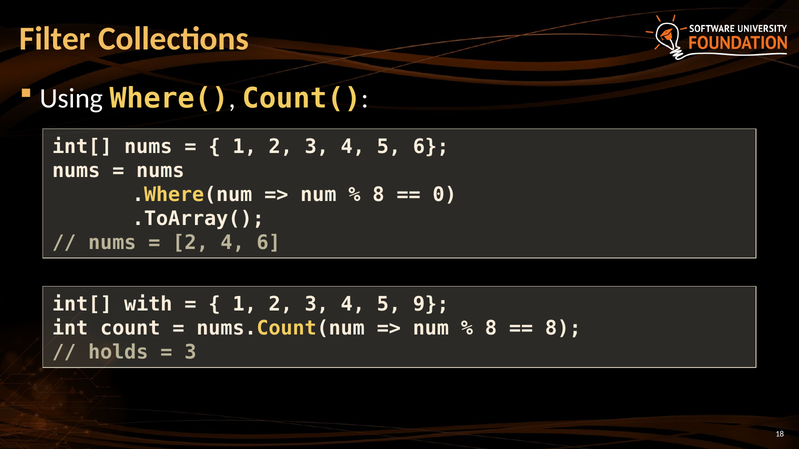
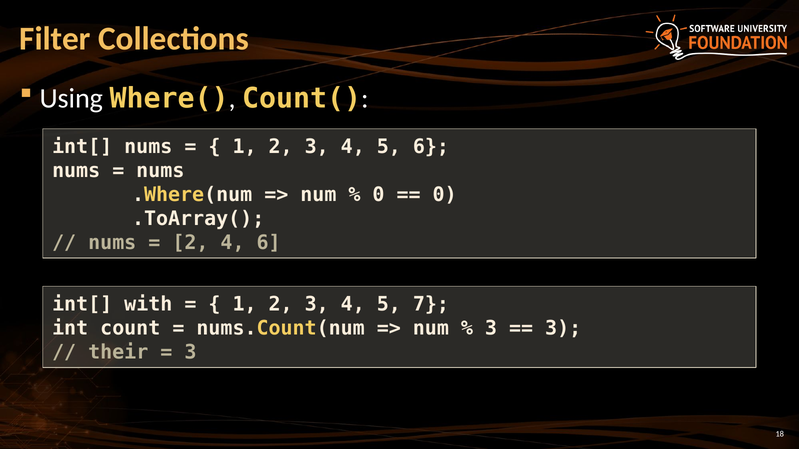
8: 8 -> 0 (378, 195)
9: 9 -> 7 (431, 305)
8: 8 -> 3 (491, 329)
8: 8 -> 3 (563, 329)
holds: holds -> their (118, 353)
